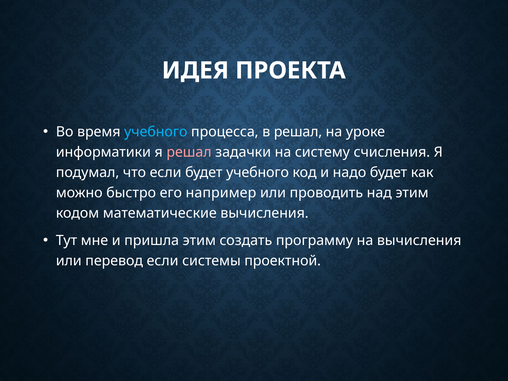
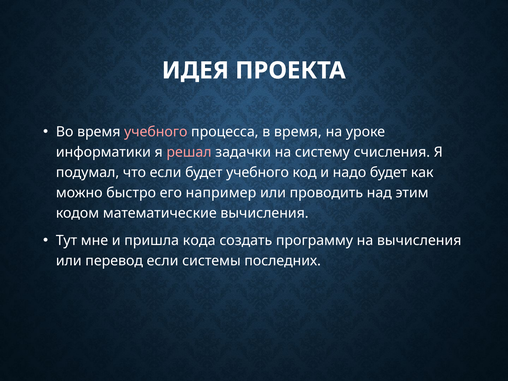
учебного colour: light blue -> pink (156, 132)
в решал: решал -> время (298, 132)
пришла этим: этим -> кода (199, 241)
проектной: проектной -> последних (283, 261)
